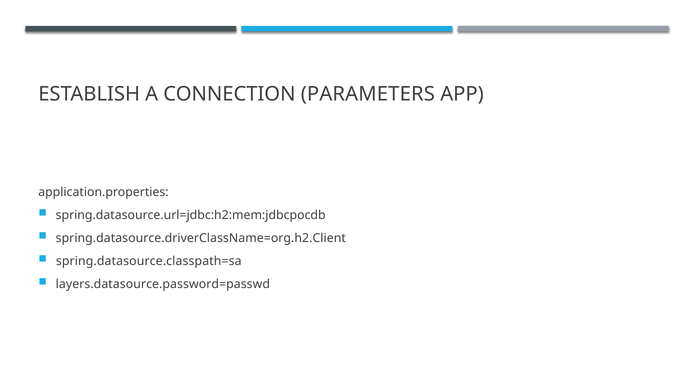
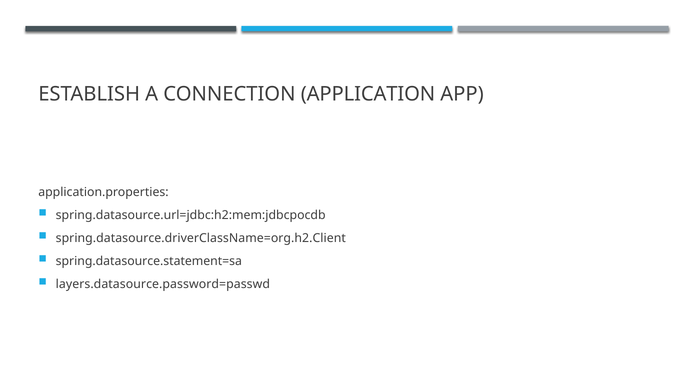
PARAMETERS: PARAMETERS -> APPLICATION (368, 94)
spring.datasource.classpath=sa: spring.datasource.classpath=sa -> spring.datasource.statement=sa (149, 261)
